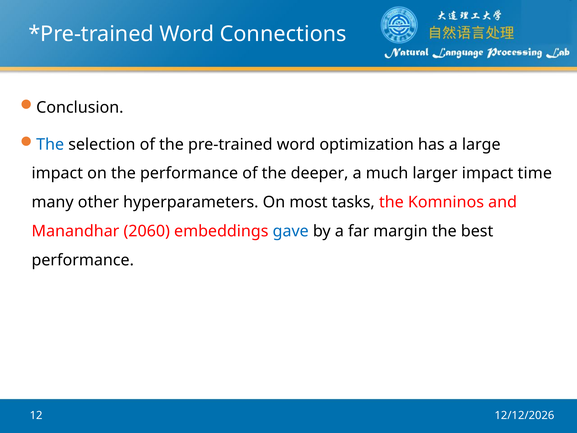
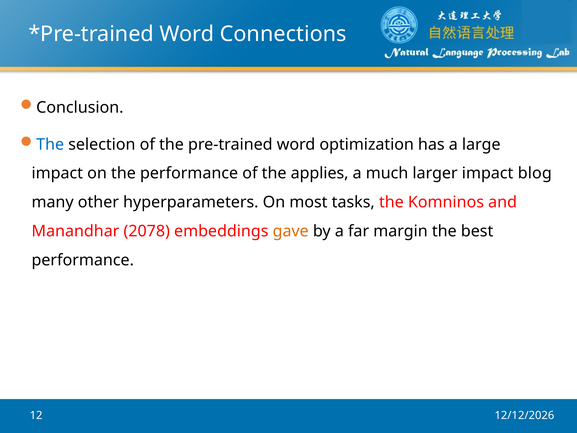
deeper: deeper -> applies (320, 173)
time: time -> blog (535, 173)
2060: 2060 -> 2078 (147, 231)
gave colour: blue -> orange (291, 231)
